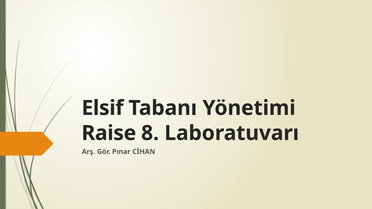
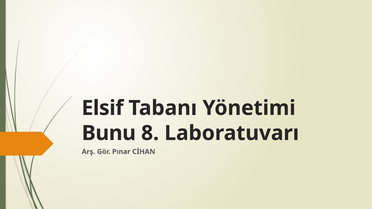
Raise: Raise -> Bunu (109, 133)
